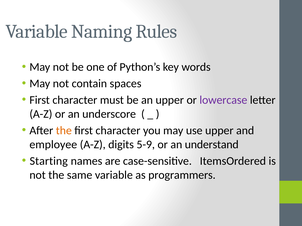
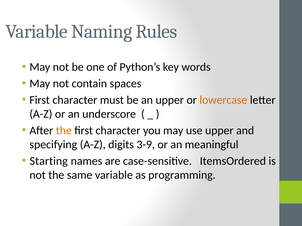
lowercase colour: purple -> orange (223, 100)
employee: employee -> specifying (53, 145)
5-9: 5-9 -> 3-9 (146, 145)
understand: understand -> meaningful (212, 145)
programmers: programmers -> programming (182, 175)
